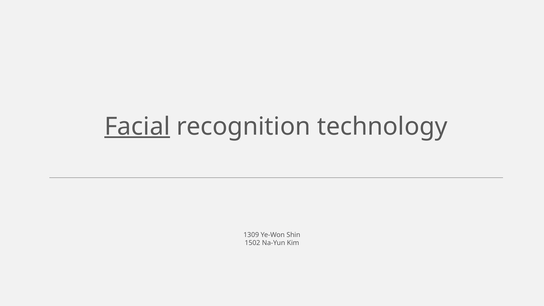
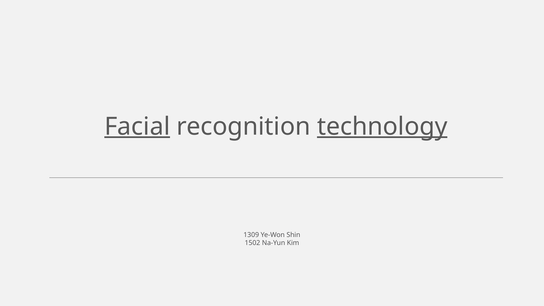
technology underline: none -> present (382, 127)
